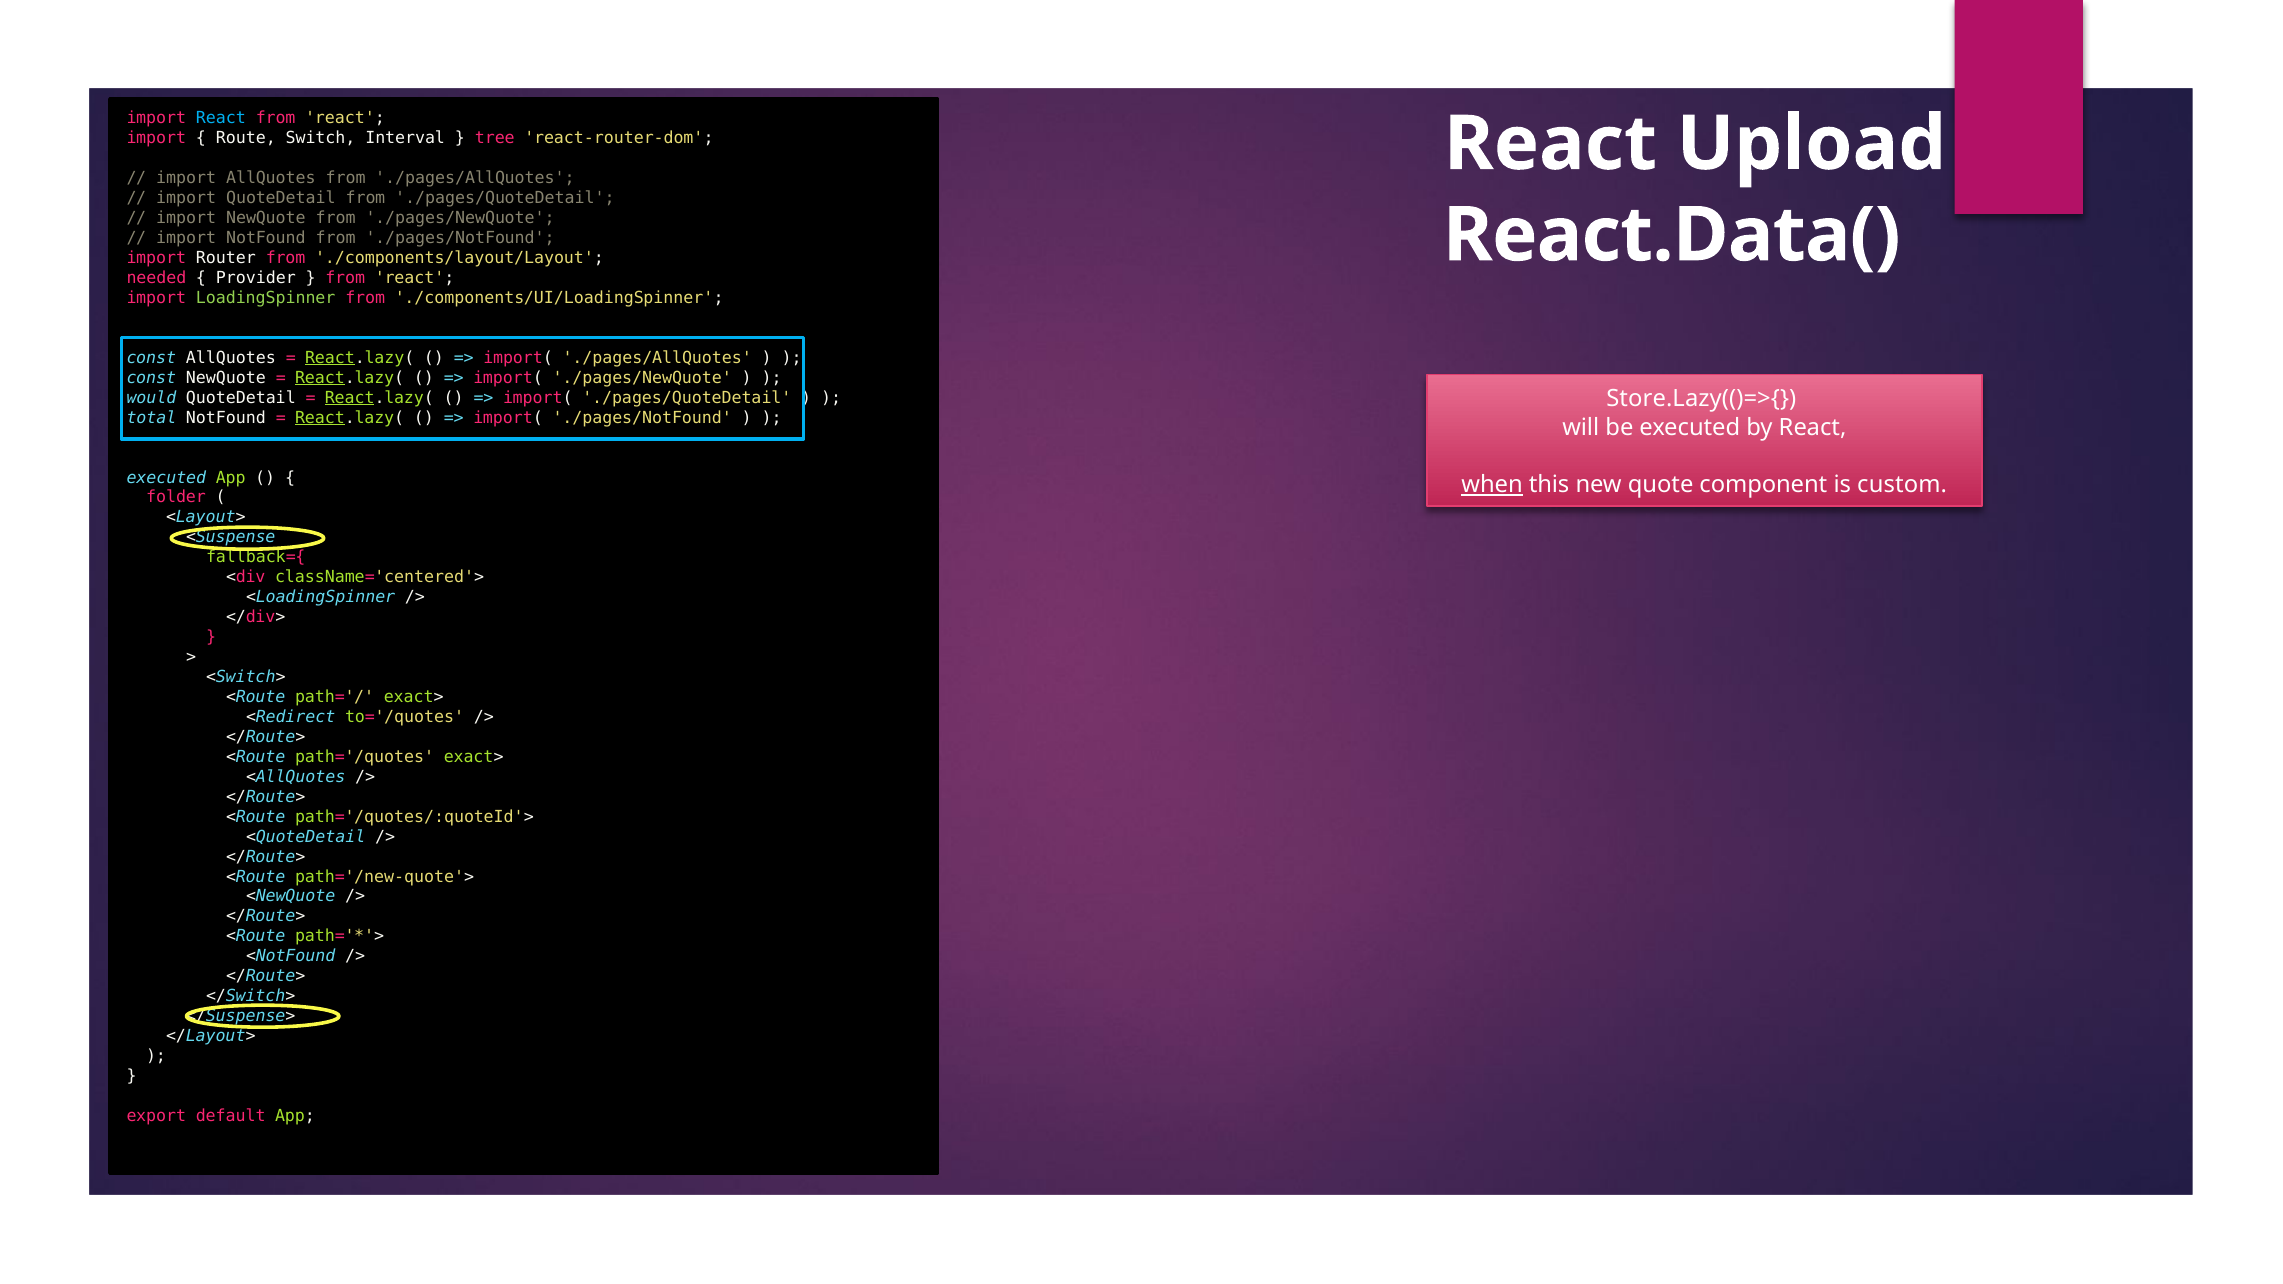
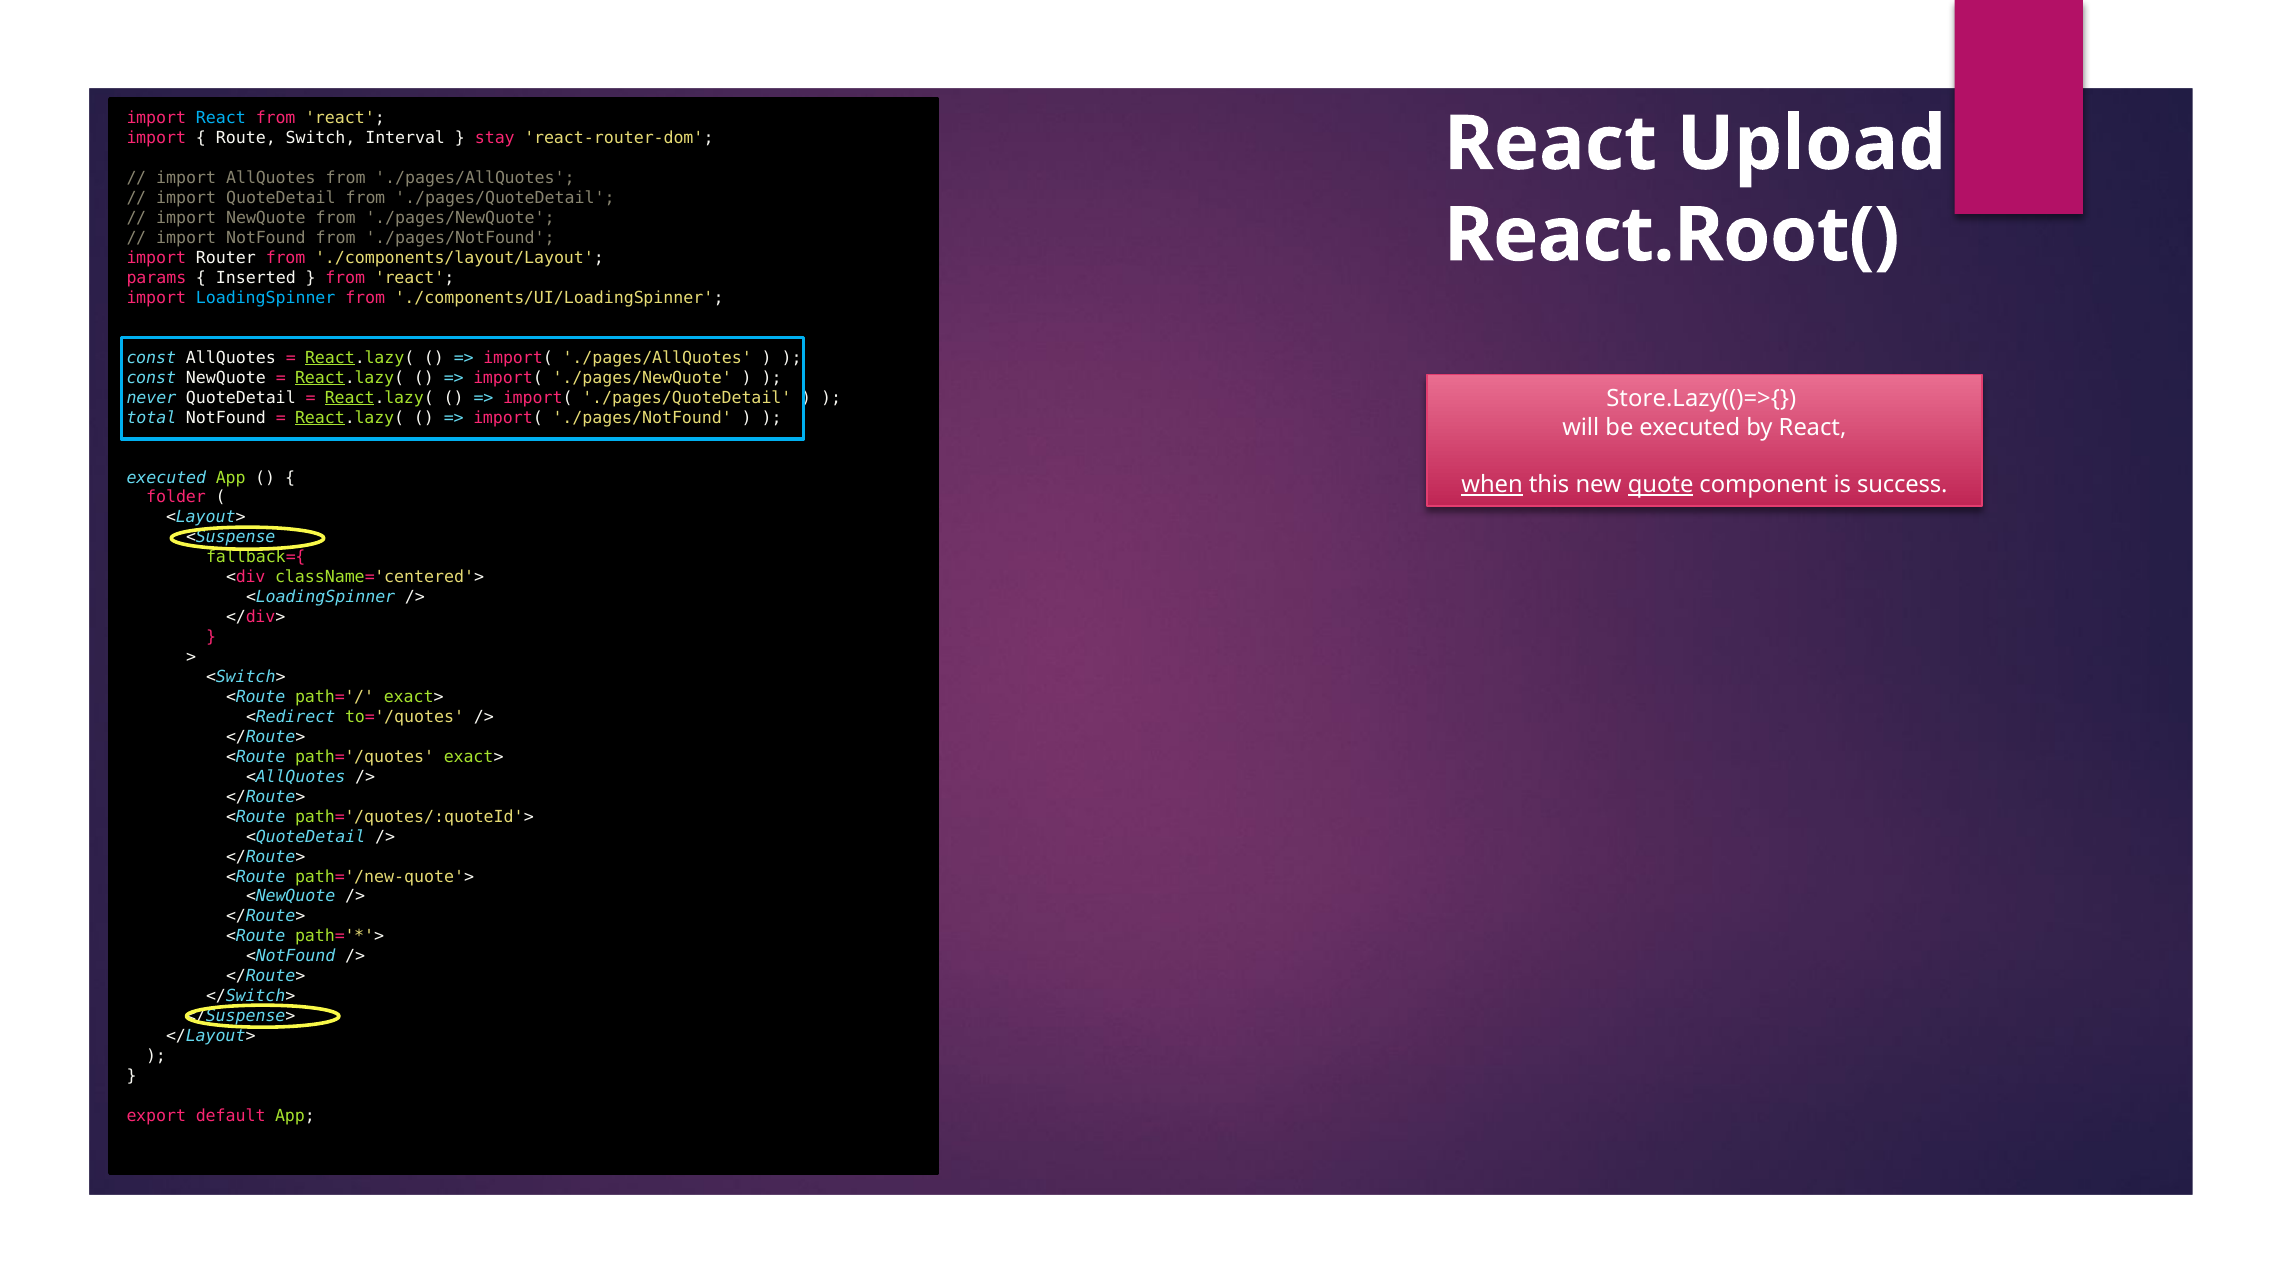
tree: tree -> stay (495, 138)
React.Data(: React.Data( -> React.Root( (1672, 235)
needed: needed -> params (156, 278)
Provider: Provider -> Inserted (256, 278)
LoadingSpinner colour: light green -> light blue (266, 298)
would: would -> never (151, 398)
quote underline: none -> present (1661, 485)
custom: custom -> success (1902, 485)
